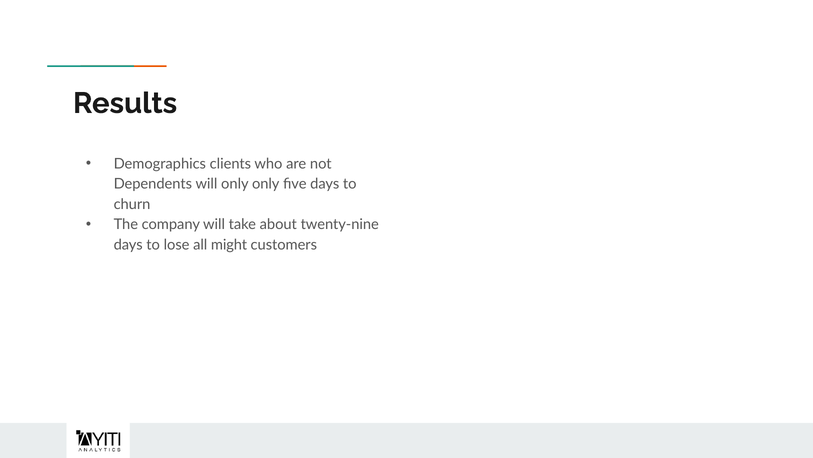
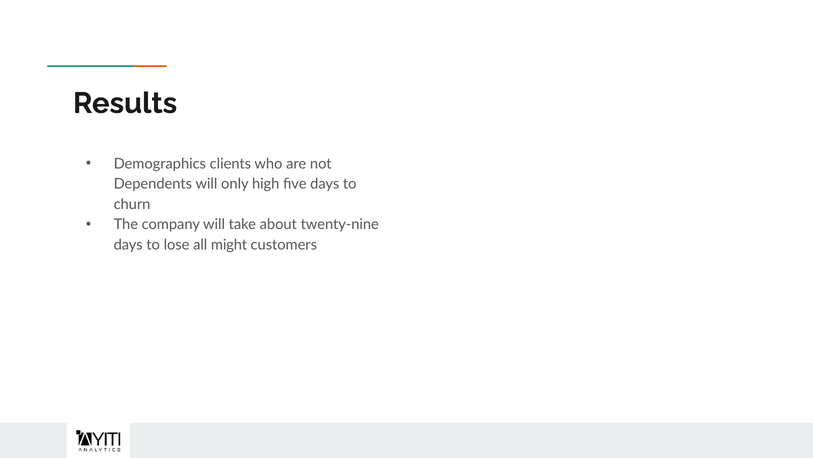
only only: only -> high (266, 184)
